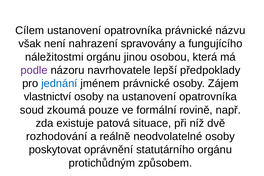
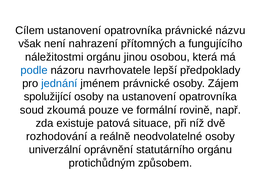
spravovány: spravovány -> přítomných (148, 44)
podle colour: purple -> blue (34, 70)
vlastnictví: vlastnictví -> spolužijící (48, 97)
poskytovat: poskytovat -> univerzální (55, 150)
